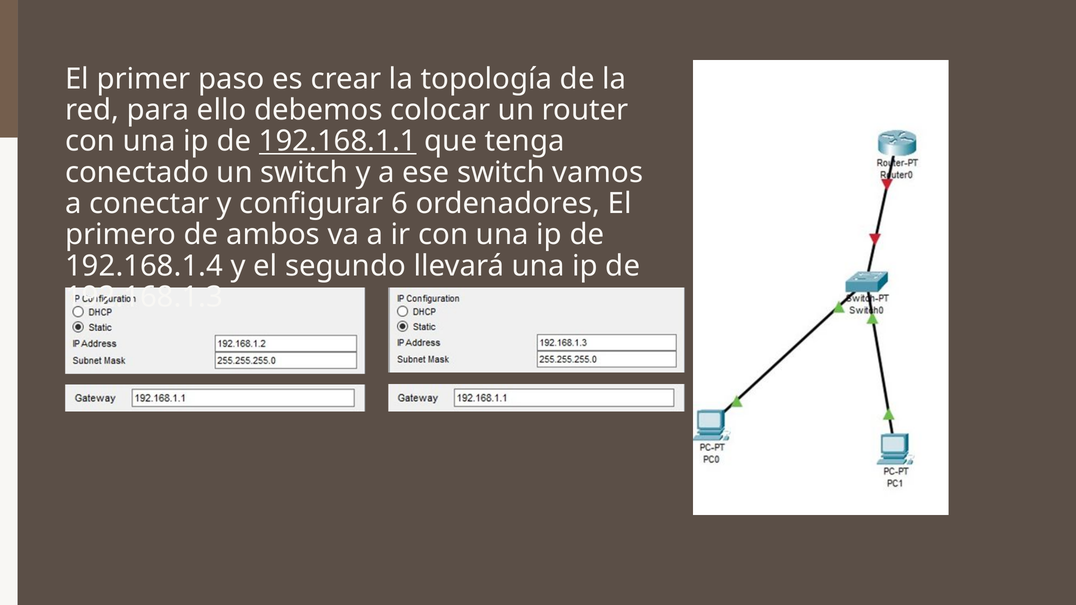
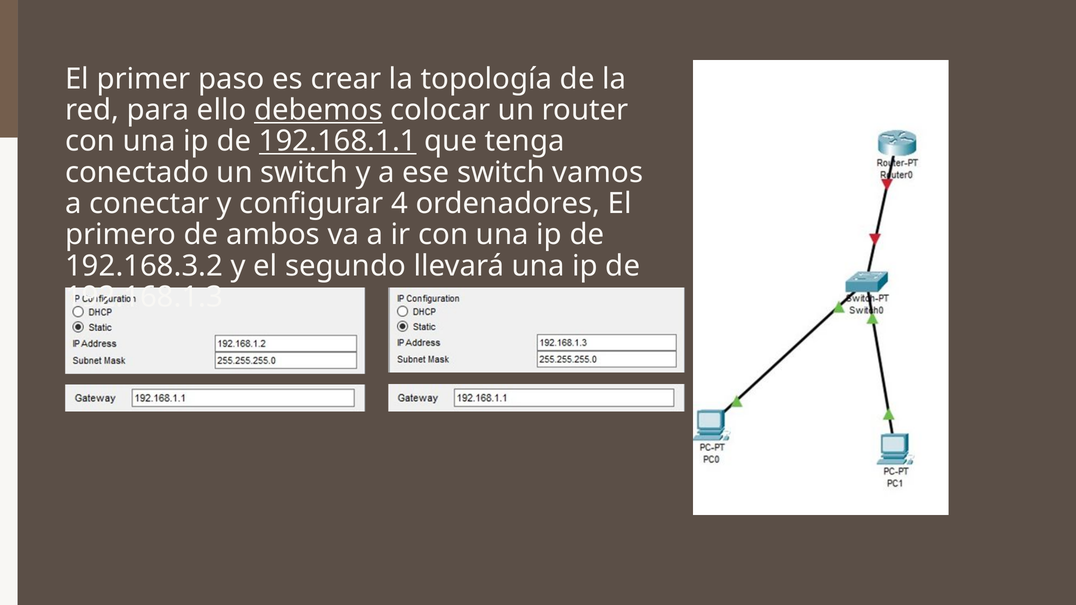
debemos underline: none -> present (318, 110)
6: 6 -> 4 (400, 204)
192.168.1.4: 192.168.1.4 -> 192.168.3.2 (144, 266)
